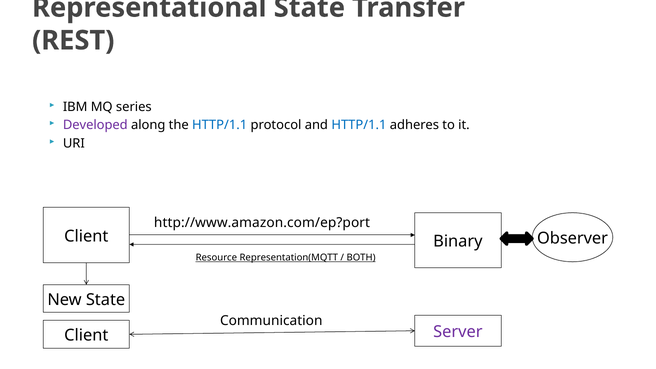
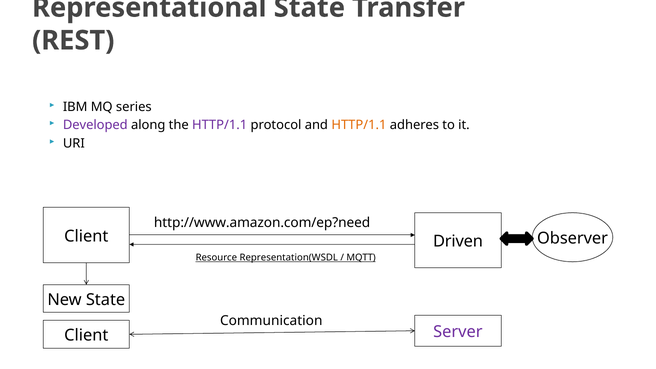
HTTP/1.1 colour: blue -> purple (220, 125)
HTTP/1.1 colour: blue -> orange (359, 125)
http://www.amazon.com/ep?port: http://www.amazon.com/ep?port -> http://www.amazon.com/ep?need (262, 223)
Binary: Binary -> Driven (458, 241)
Representation(MQTT: Representation(MQTT -> Representation(WSDL (289, 257)
BOTH: BOTH -> MQTT (361, 257)
